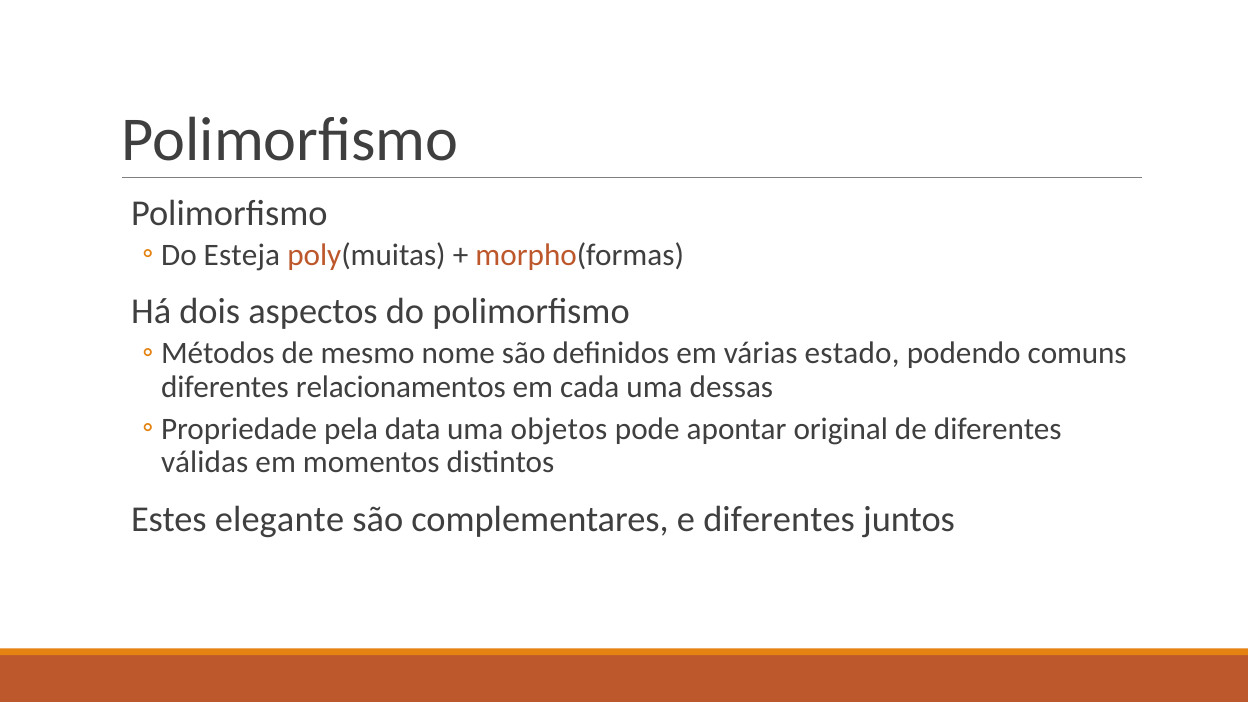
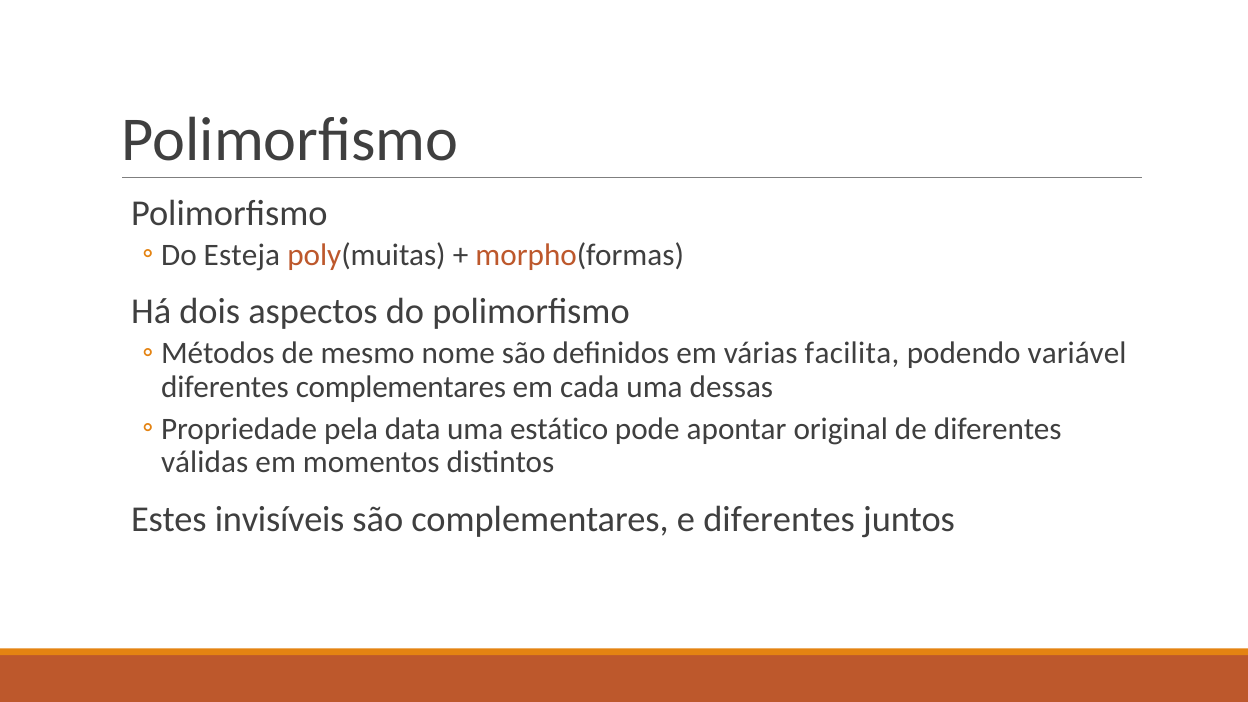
estado: estado -> facilita (852, 354)
comuns: comuns -> variável (1077, 354)
diferentes relacionamentos: relacionamentos -> complementares (401, 387)
objetos: objetos -> estático (559, 429)
elegante: elegante -> invisíveis (280, 520)
